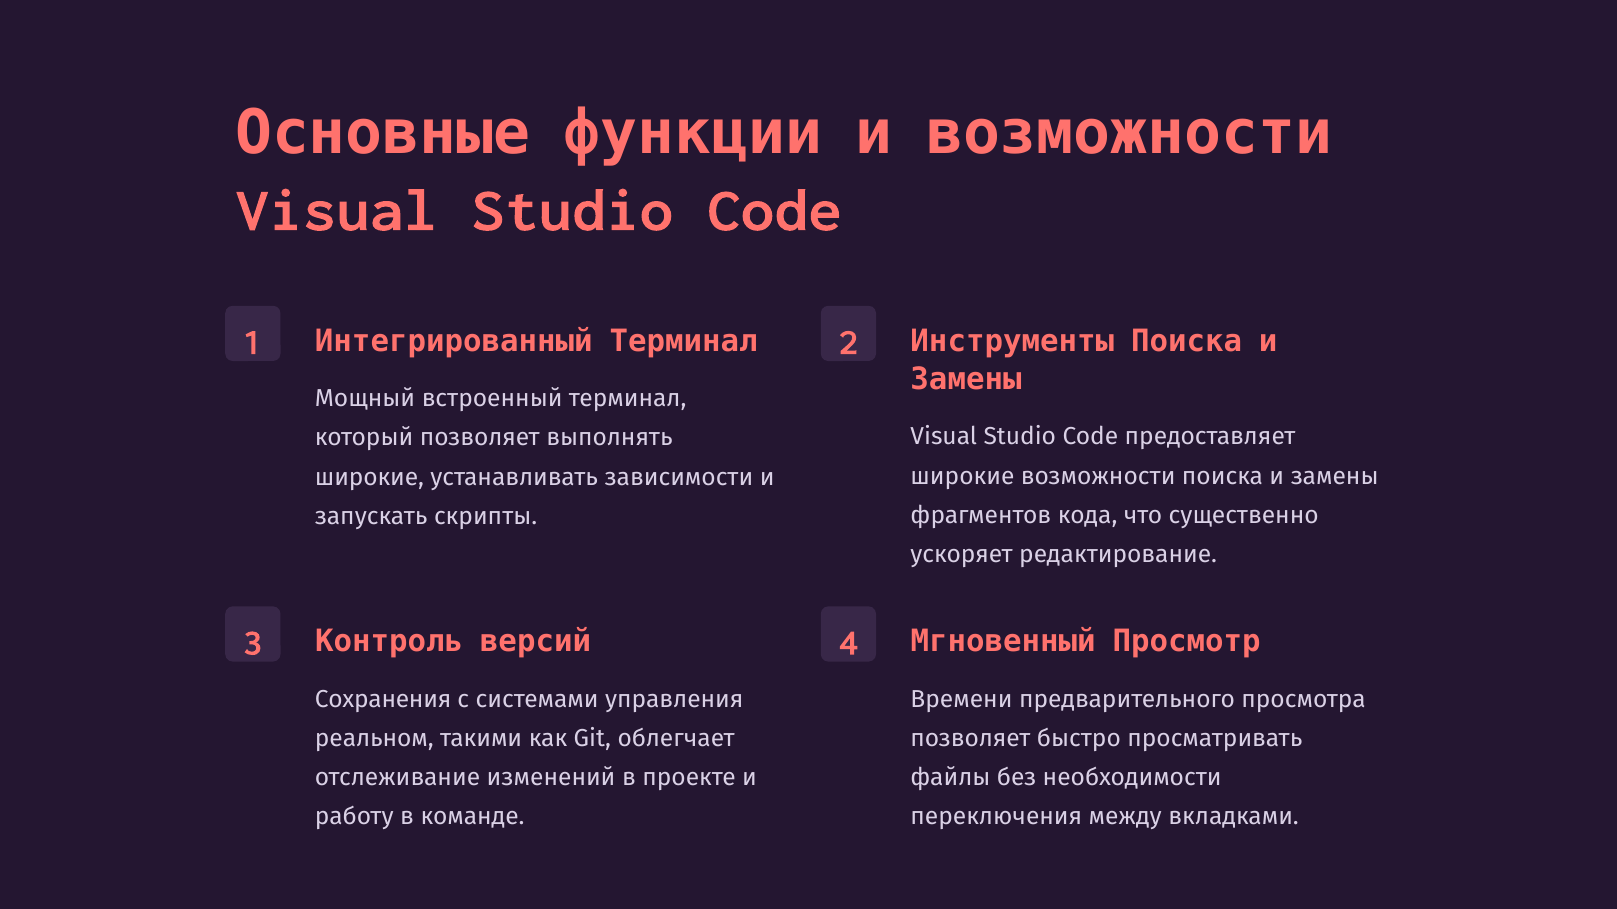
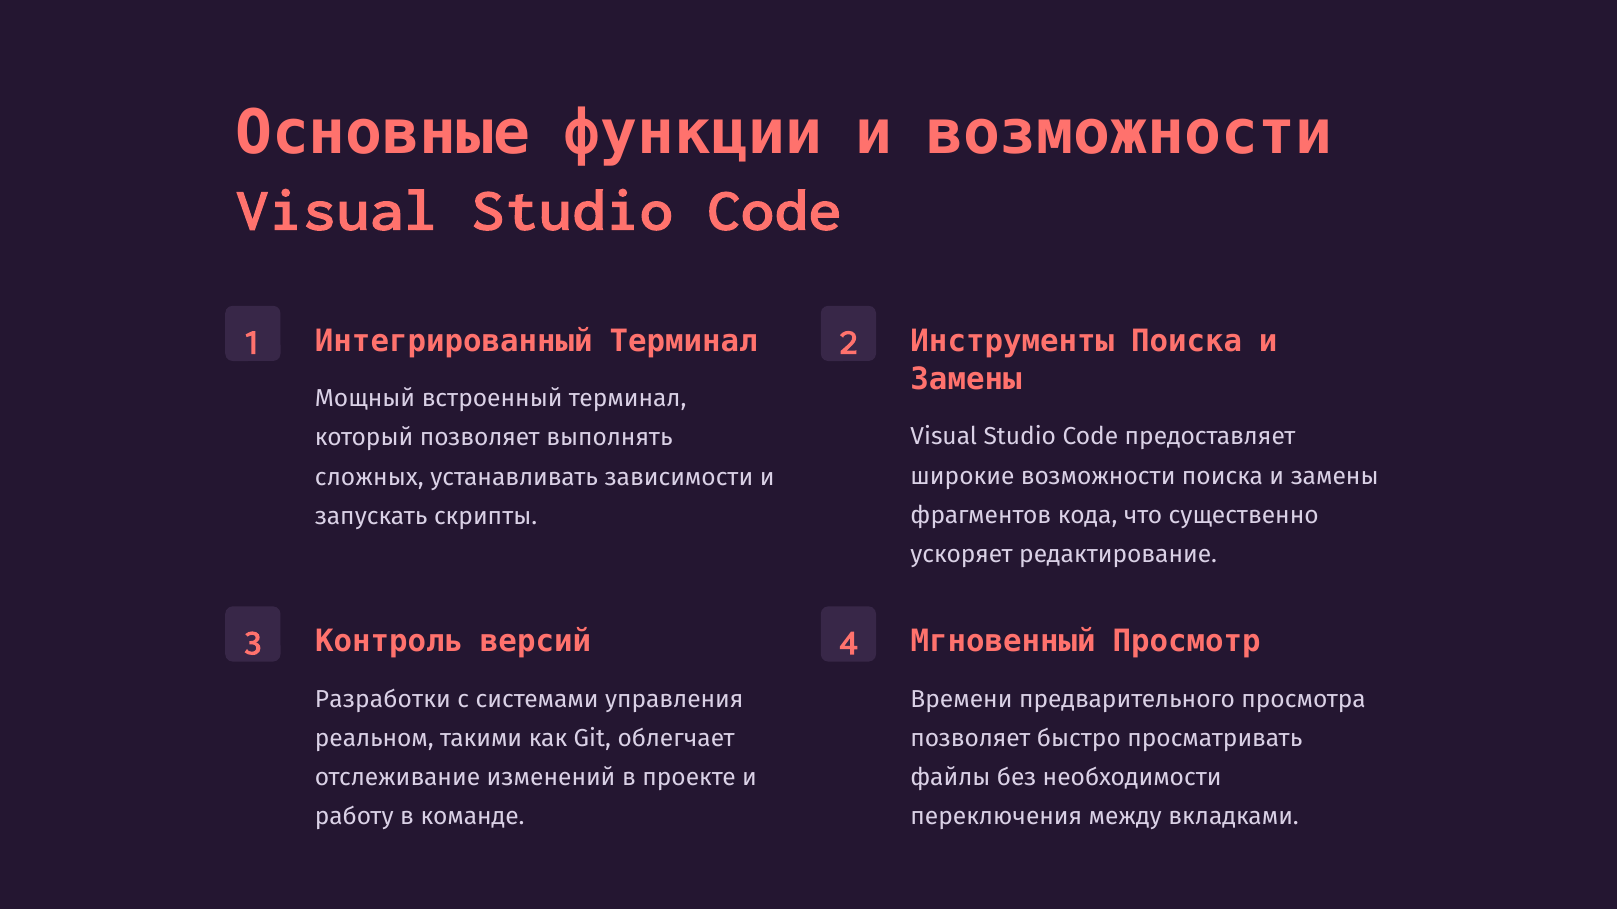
широкие: широкие -> сложных (369, 477)
Сохранения: Сохранения -> Разработки (383, 699)
